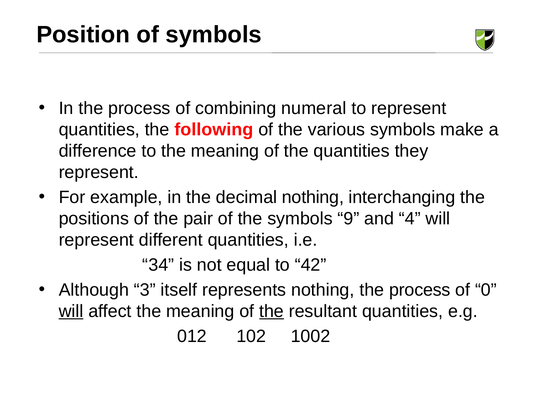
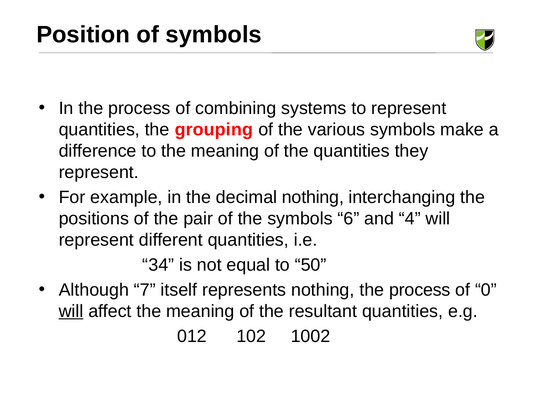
numeral: numeral -> systems (314, 108)
following: following -> grouping (214, 129)
9: 9 -> 6 (348, 218)
42: 42 -> 50 (311, 265)
3: 3 -> 7 (145, 290)
the underline: present -> none (272, 311)
